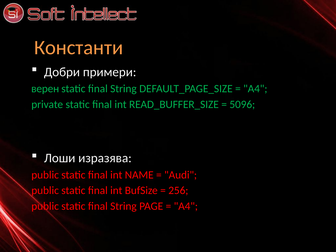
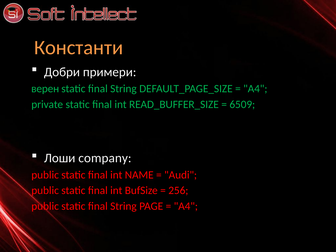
5096: 5096 -> 6509 (242, 104)
изразявa: изразявa -> company (105, 158)
